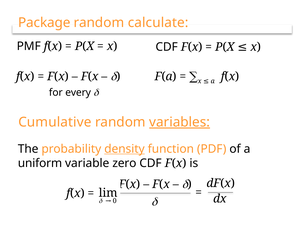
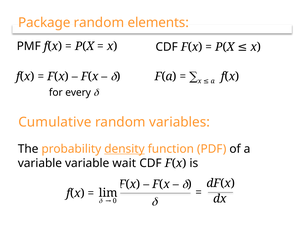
calculate: calculate -> elements (158, 23)
variables underline: present -> none (180, 122)
uniform: uniform -> variable (40, 163)
zero: zero -> wait (124, 163)
